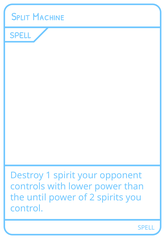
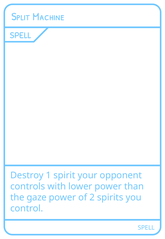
until: until -> gaze (37, 197)
